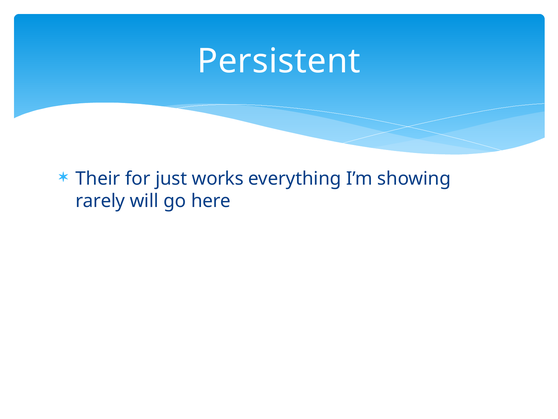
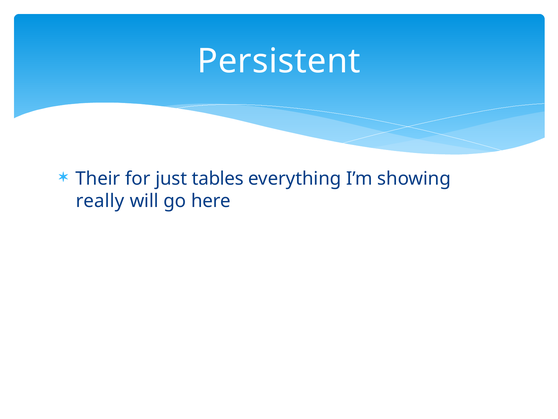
works: works -> tables (218, 179)
rarely: rarely -> really (100, 201)
